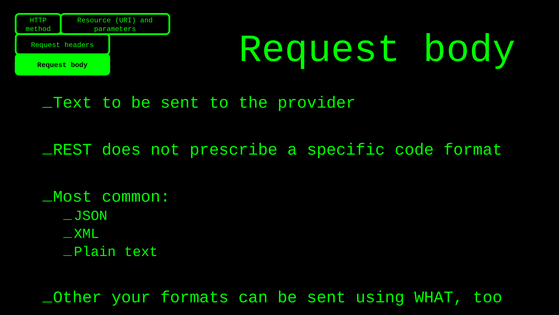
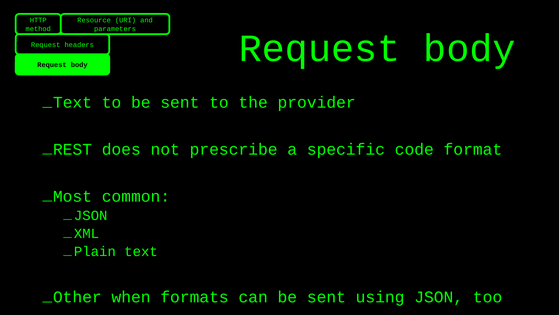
your: your -> when (131, 297)
using WHAT: WHAT -> JSON (439, 297)
